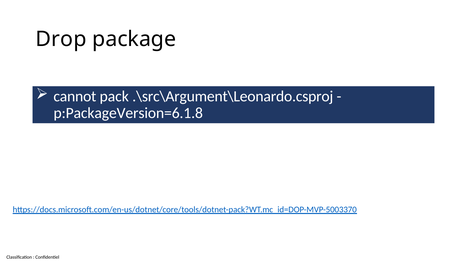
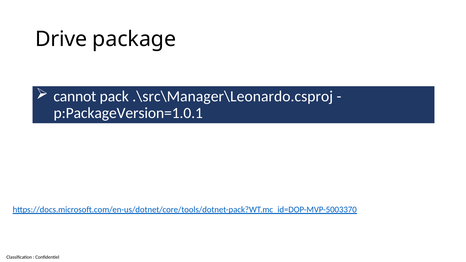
Drop: Drop -> Drive (61, 39)
.\src\Argument\Leonardo.csproj: .\src\Argument\Leonardo.csproj -> .\src\Manager\Leonardo.csproj (233, 96)
p:PackageVersion=6.1.8: p:PackageVersion=6.1.8 -> p:PackageVersion=1.0.1 (128, 113)
